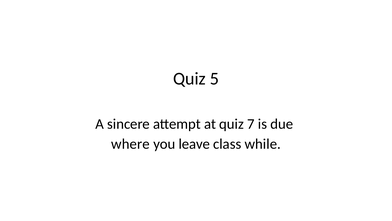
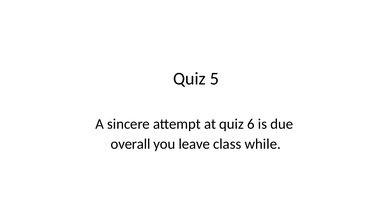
7: 7 -> 6 (251, 124)
where: where -> overall (131, 144)
